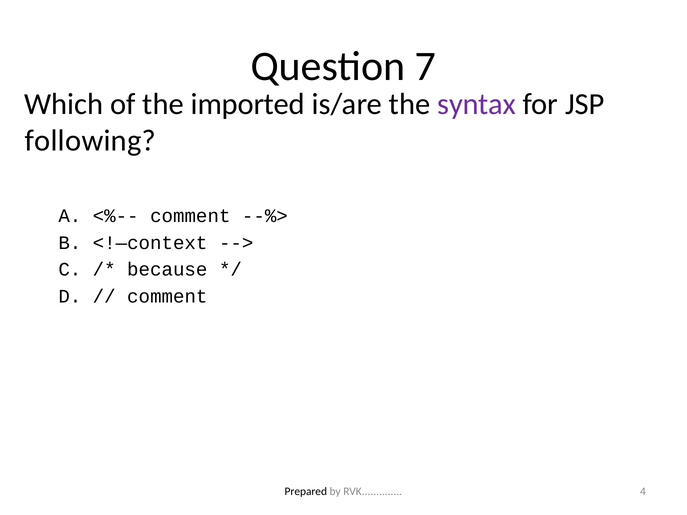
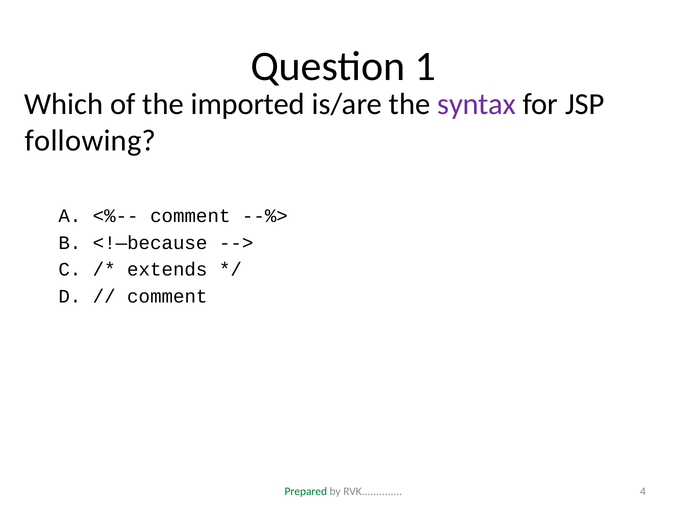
7: 7 -> 1 (425, 67)
<!—context: <!—context -> <!—because (150, 243)
because: because -> extends (167, 270)
Prepared colour: black -> green (306, 492)
